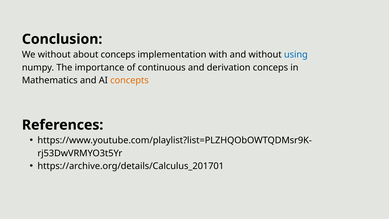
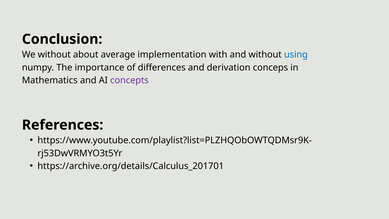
about conceps: conceps -> average (118, 55)
continuous: continuous -> differences (162, 67)
concepts colour: orange -> purple (129, 80)
